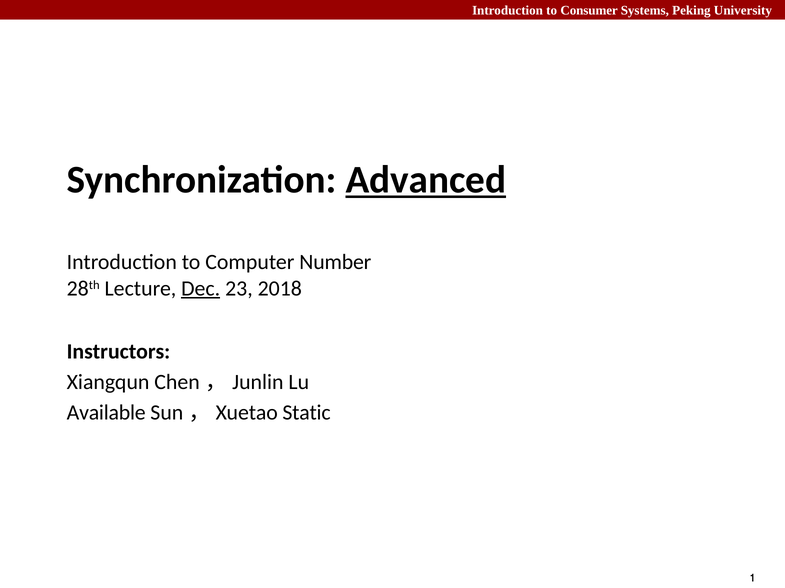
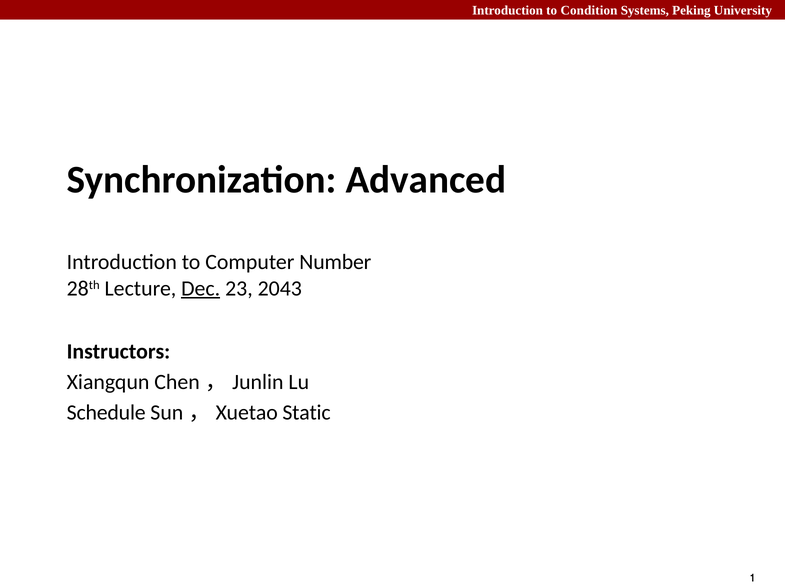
Consumer: Consumer -> Condition (589, 10)
Advanced underline: present -> none (426, 180)
2018: 2018 -> 2043 (280, 289)
Available: Available -> Schedule (106, 413)
